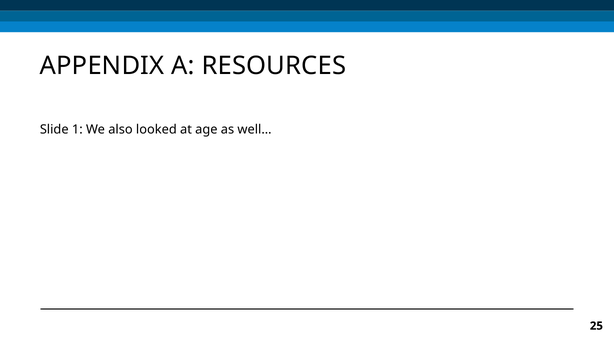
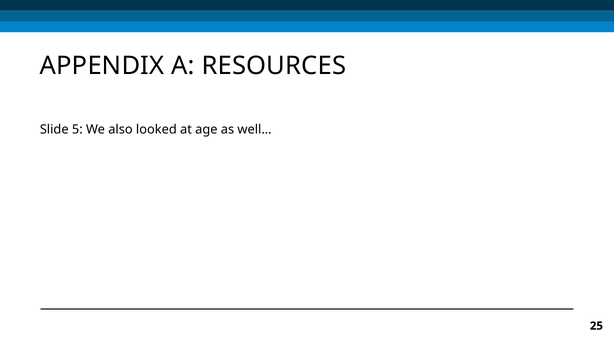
1: 1 -> 5 (77, 129)
